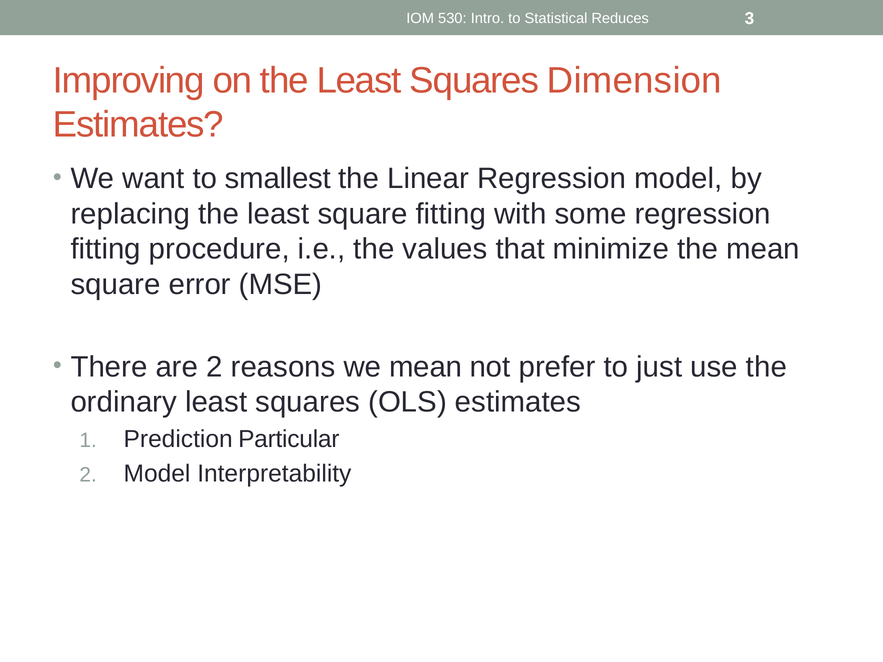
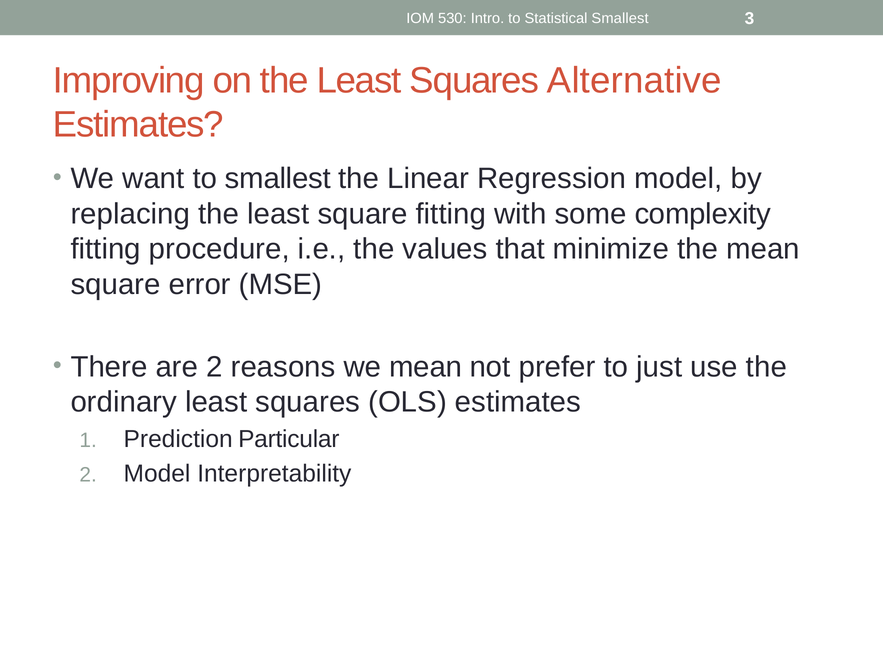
Statistical Reduces: Reduces -> Smallest (620, 19)
Dimension: Dimension -> Alternative (634, 81)
some regression: regression -> complexity (703, 214)
